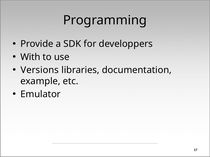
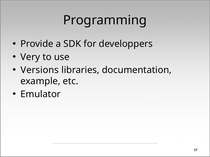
With: With -> Very (30, 57)
